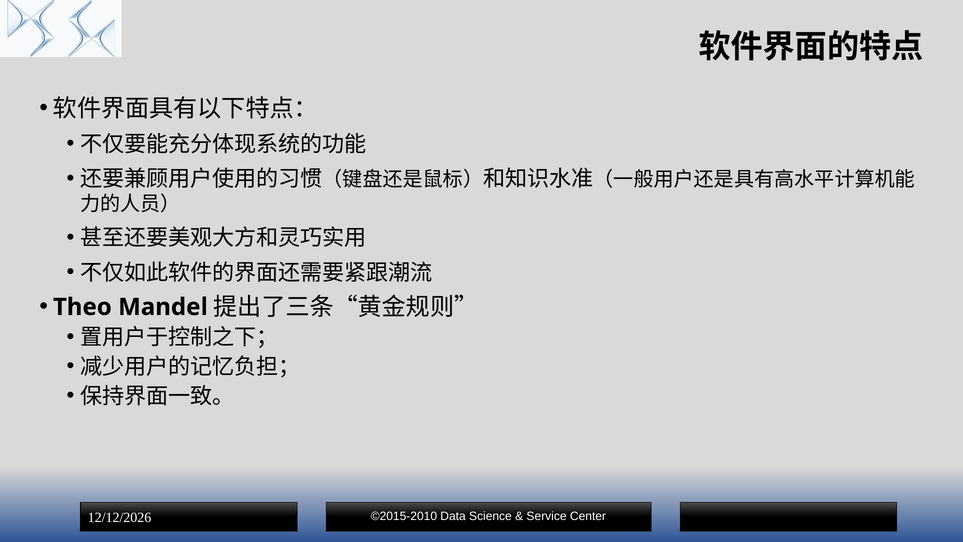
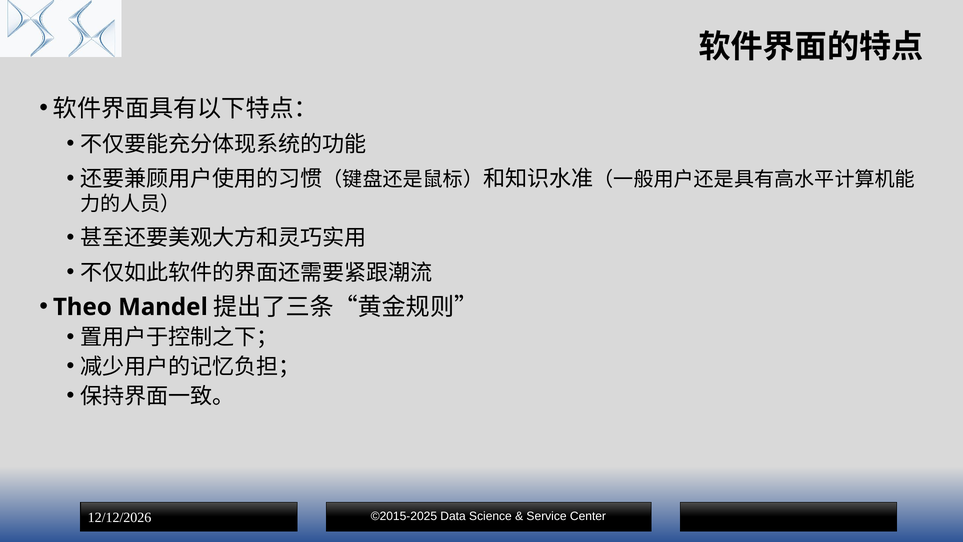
©2015-2010: ©2015-2010 -> ©2015-2025 (404, 516)
